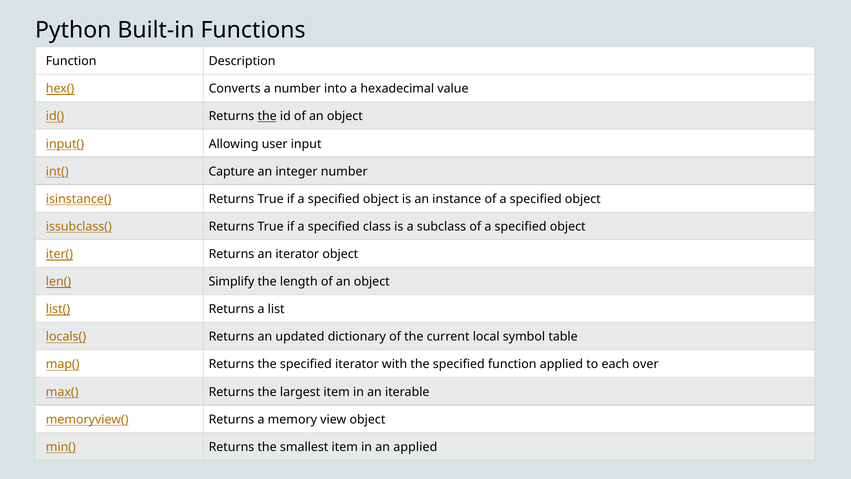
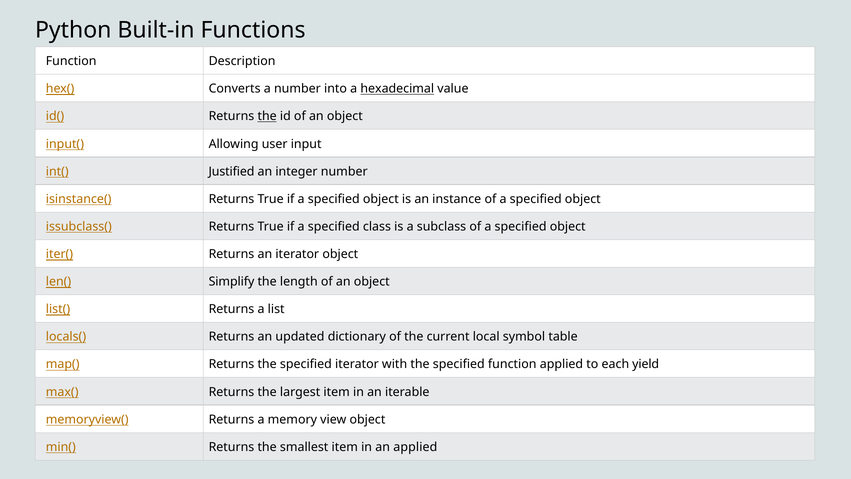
hexadecimal underline: none -> present (397, 89)
Capture: Capture -> Justified (232, 171)
over: over -> yield (646, 364)
